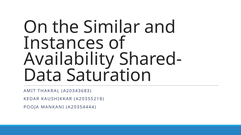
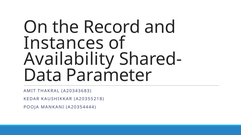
Similar: Similar -> Record (112, 27)
Saturation: Saturation -> Parameter (109, 76)
